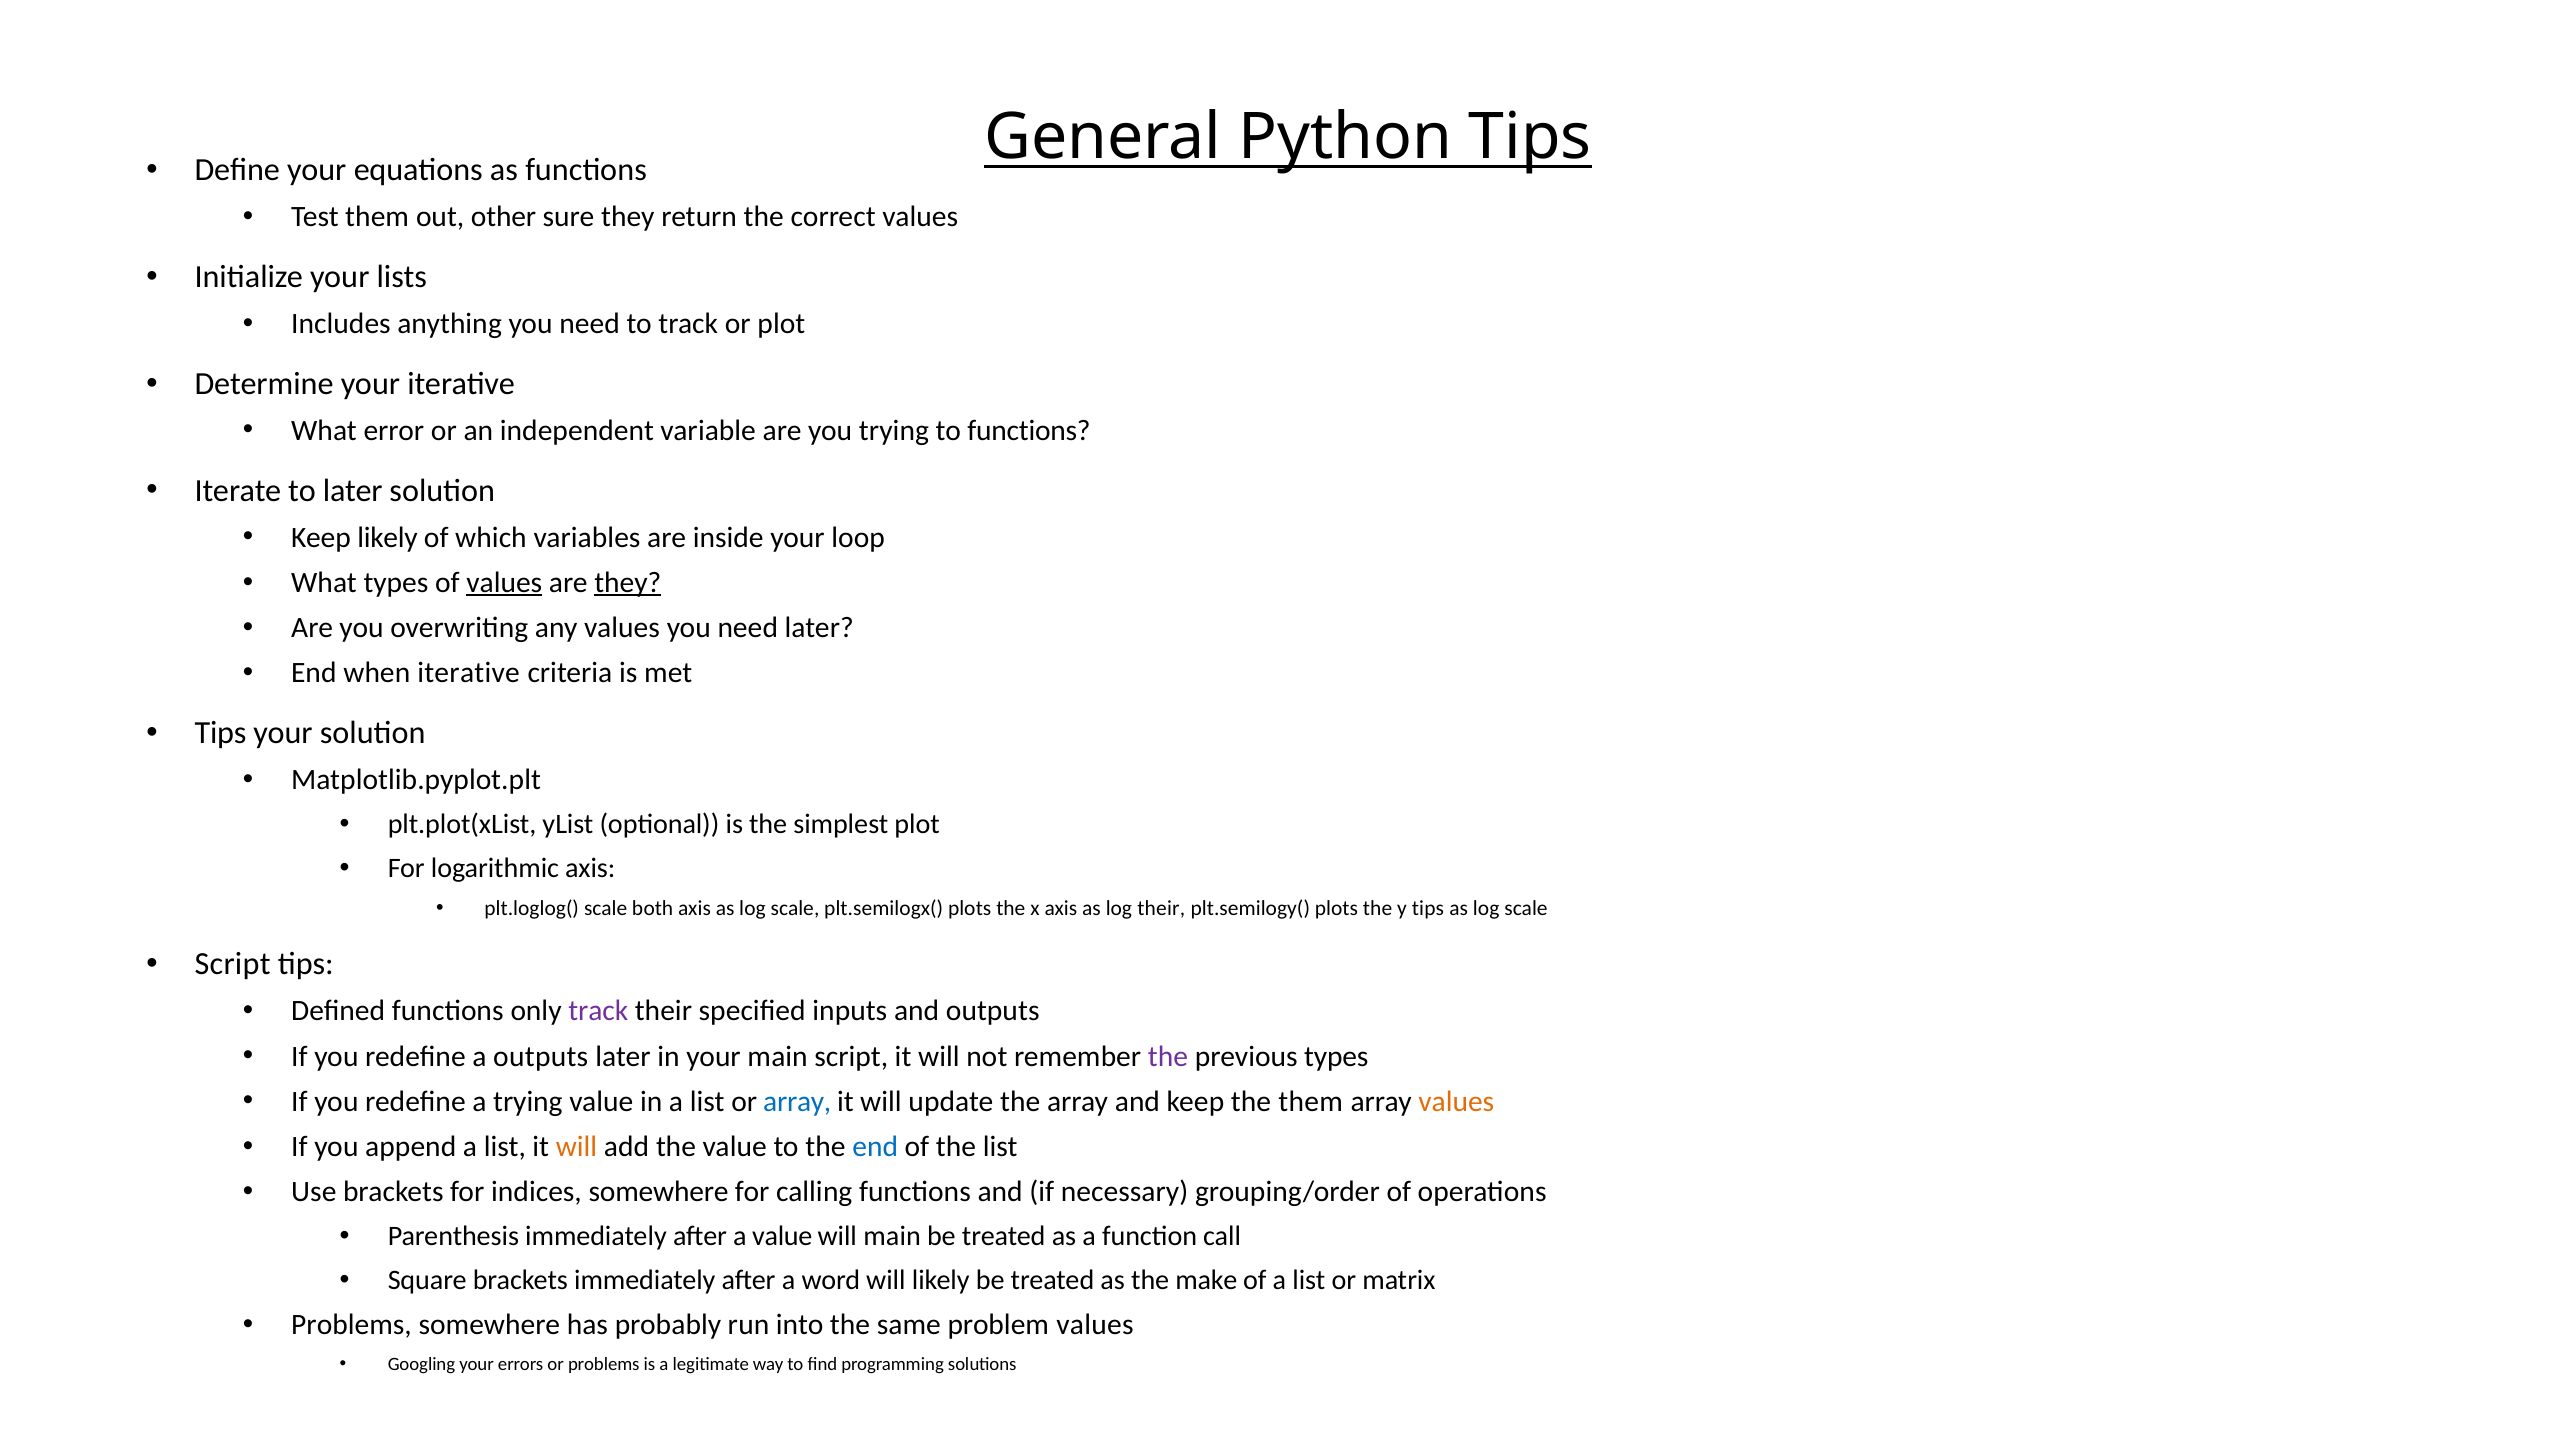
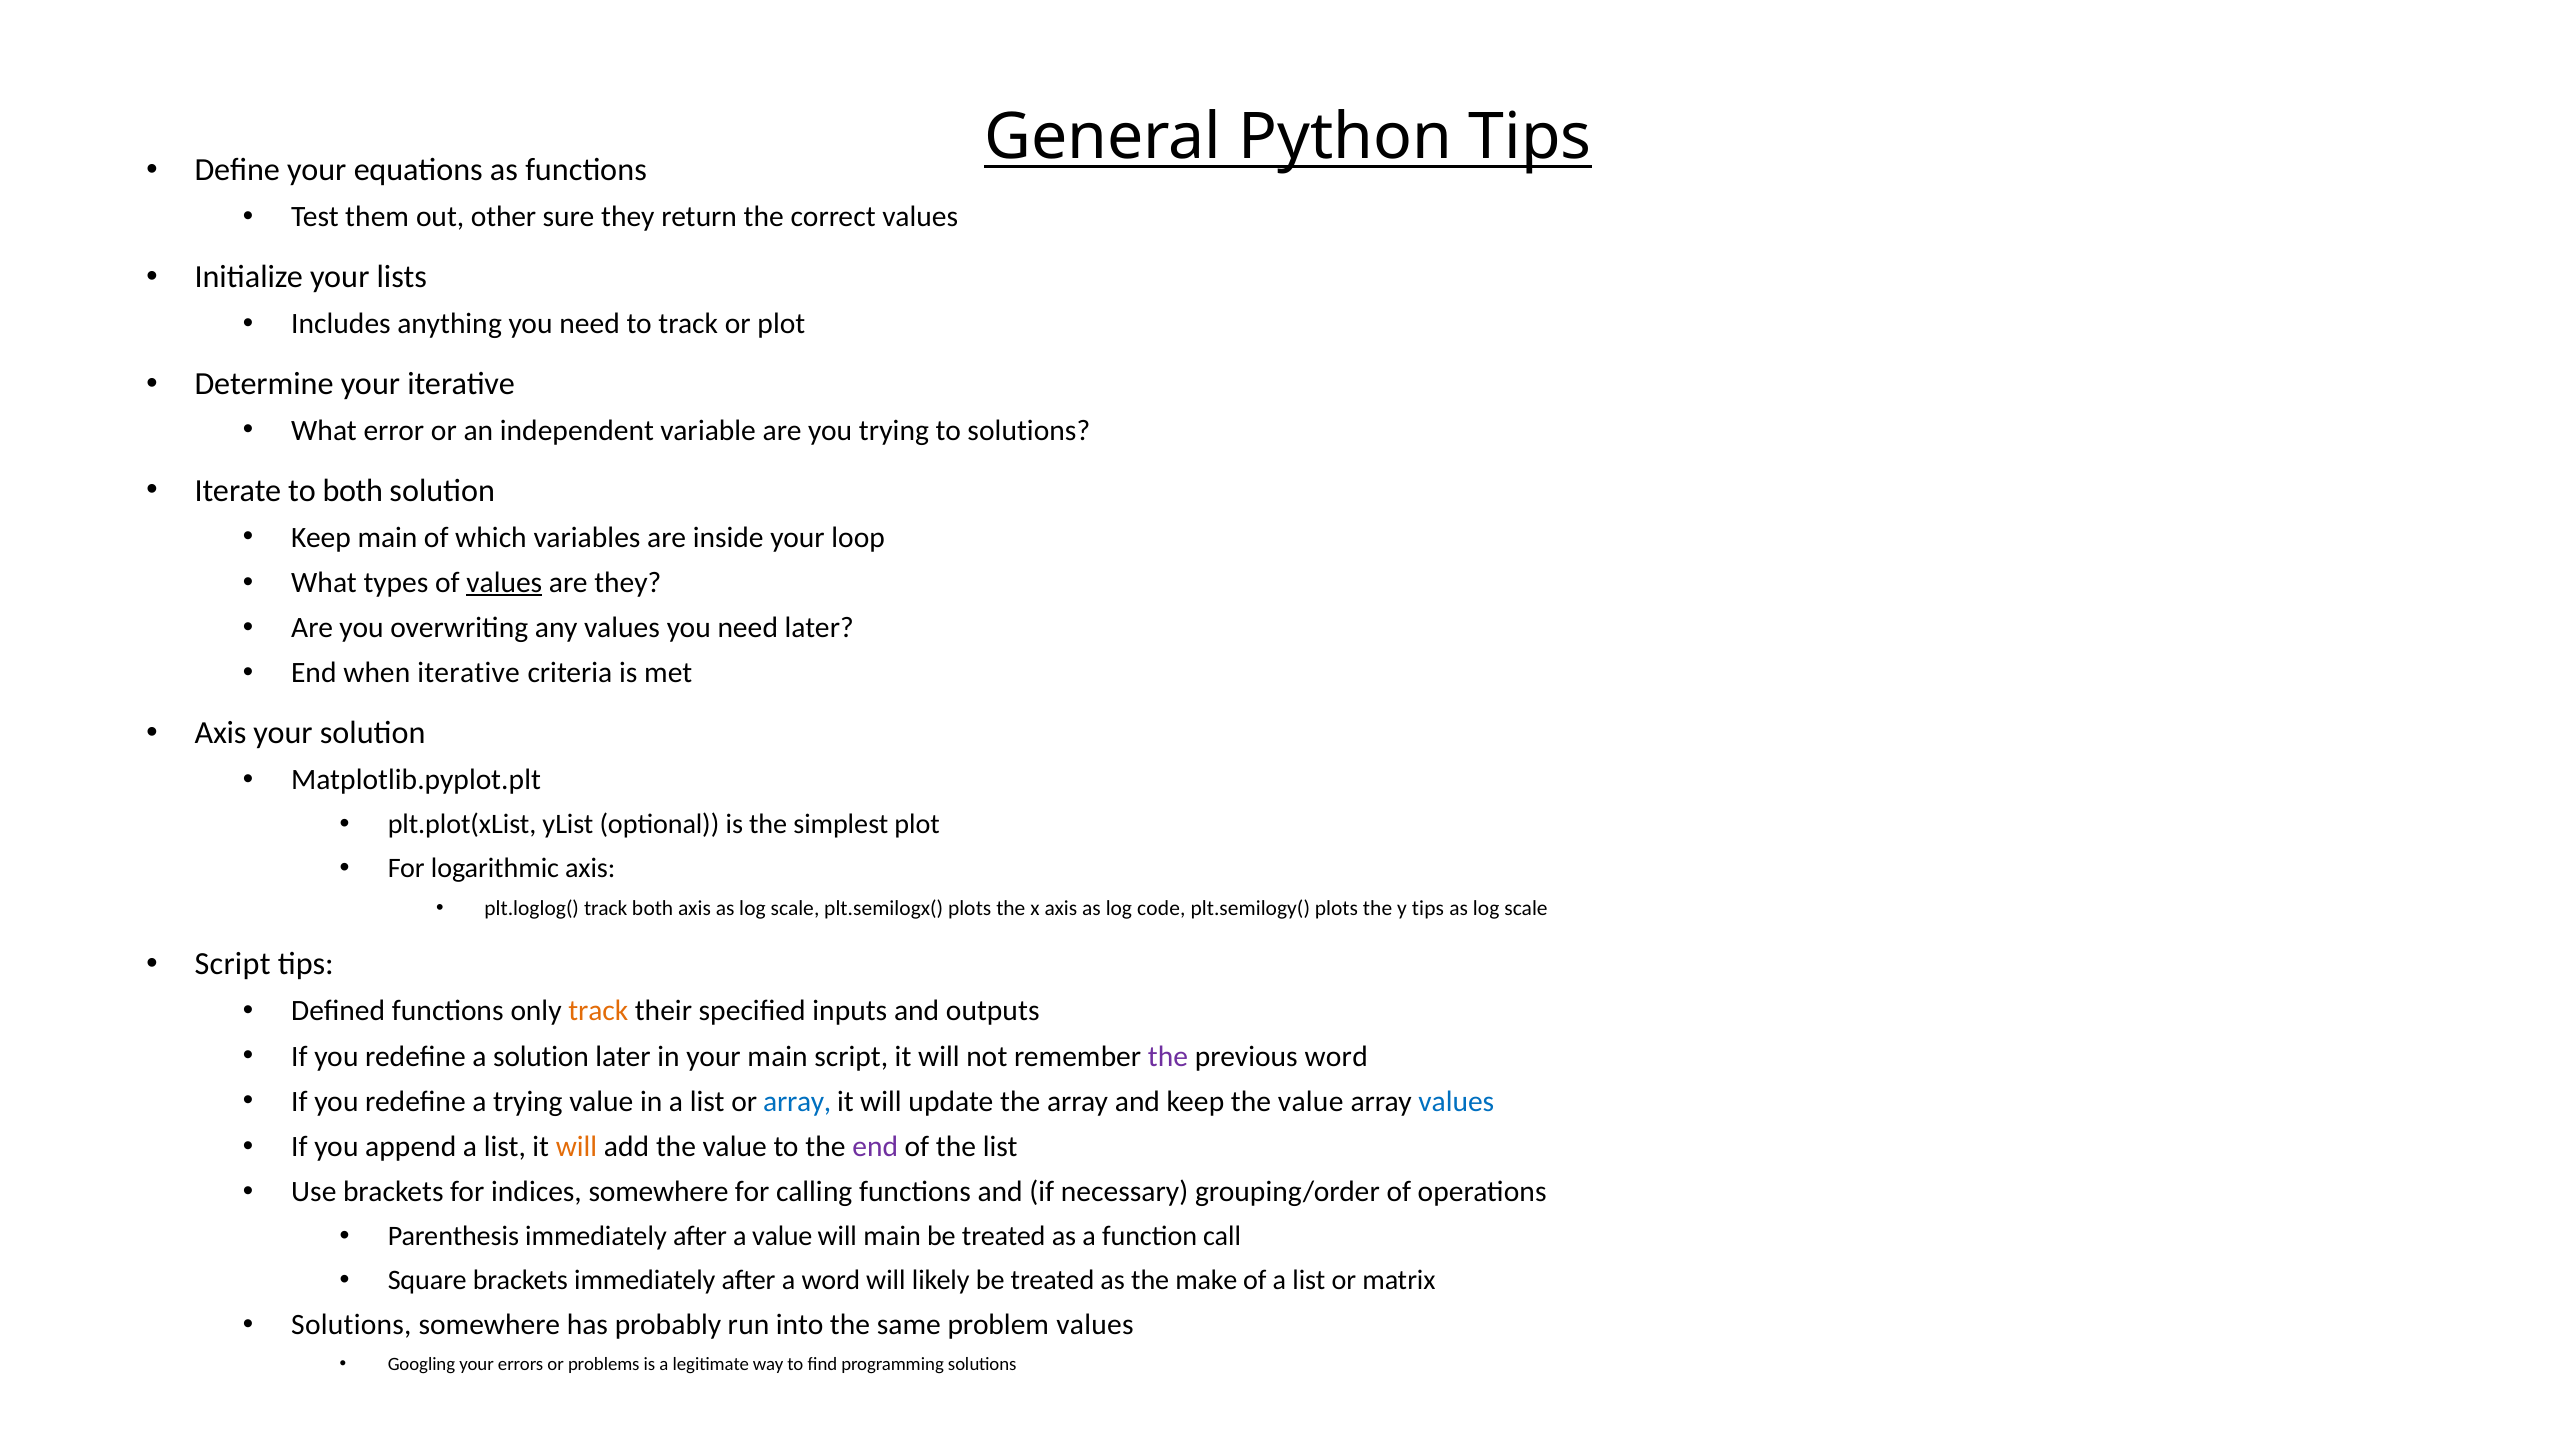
to functions: functions -> solutions (1029, 431)
to later: later -> both (353, 491)
Keep likely: likely -> main (387, 537)
they underline: present -> none (628, 583)
Tips: Tips -> Axis (221, 733)
plt.loglog( scale: scale -> track (606, 908)
log their: their -> code (1161, 908)
track colour: purple -> orange (598, 1011)
a outputs: outputs -> solution (541, 1056)
previous types: types -> word (1336, 1056)
keep the them: them -> value (1311, 1102)
values colour: orange -> blue (1456, 1102)
end colour: blue -> purple (875, 1147)
Problems: Problems -> Solutions (351, 1325)
